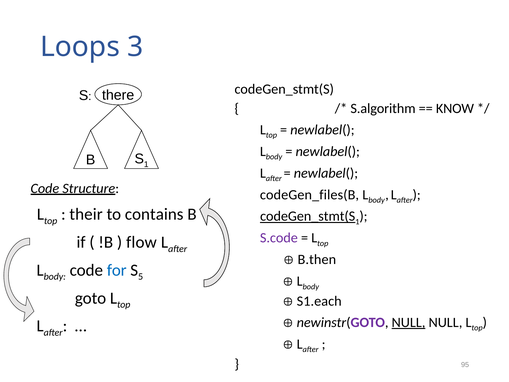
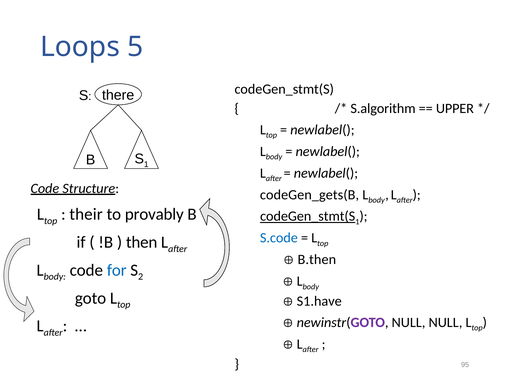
3: 3 -> 5 (135, 47)
KNOW: KNOW -> UPPER (455, 109)
codeGen_files(B: codeGen_files(B -> codeGen_gets(B (310, 195)
contains: contains -> provably (154, 214)
S.code colour: purple -> blue (279, 238)
flow: flow -> then (142, 242)
5: 5 -> 2 (141, 277)
S1.each: S1.each -> S1.have (319, 301)
NULL underline: present -> none (409, 322)
